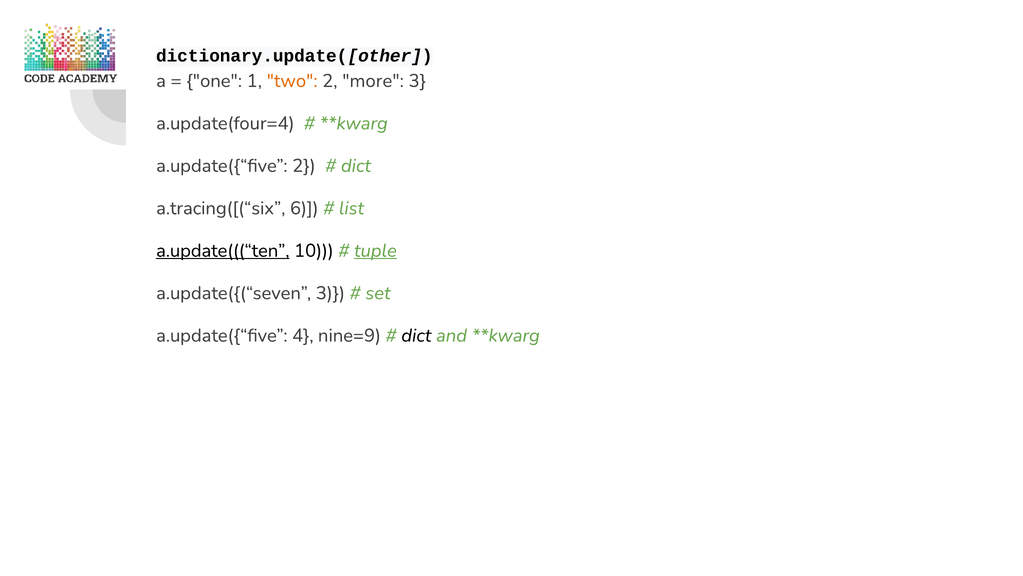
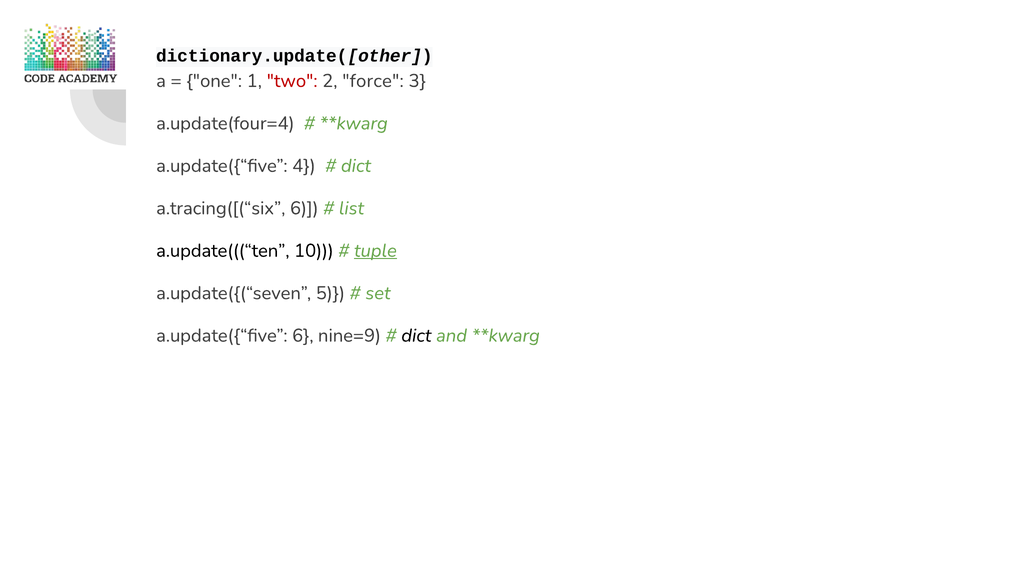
two colour: orange -> red (292, 81)
more: more -> force (373, 81)
a.update({“five 2: 2 -> 4 (304, 166)
a.update(((“ten underline: present -> none (223, 250)
a.update({(“seven 3: 3 -> 5 (330, 293)
a.update({“five 4: 4 -> 6 (303, 335)
